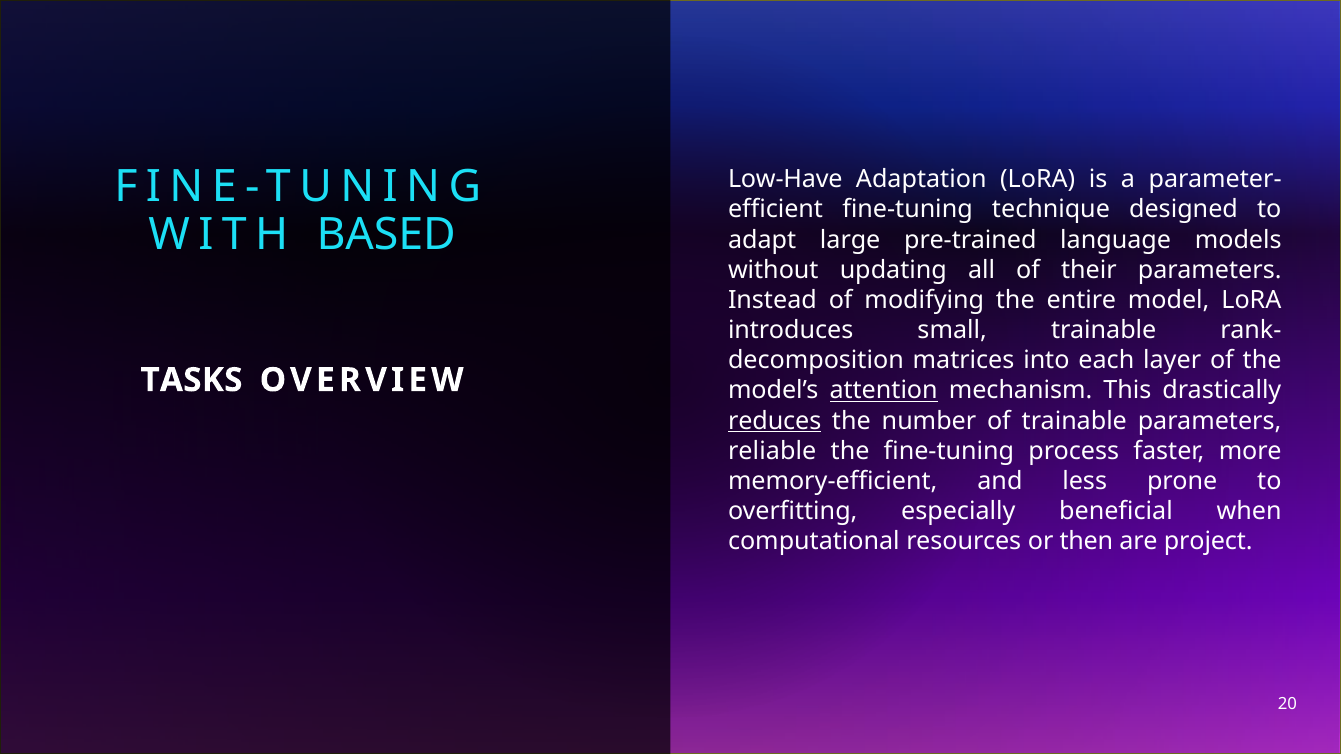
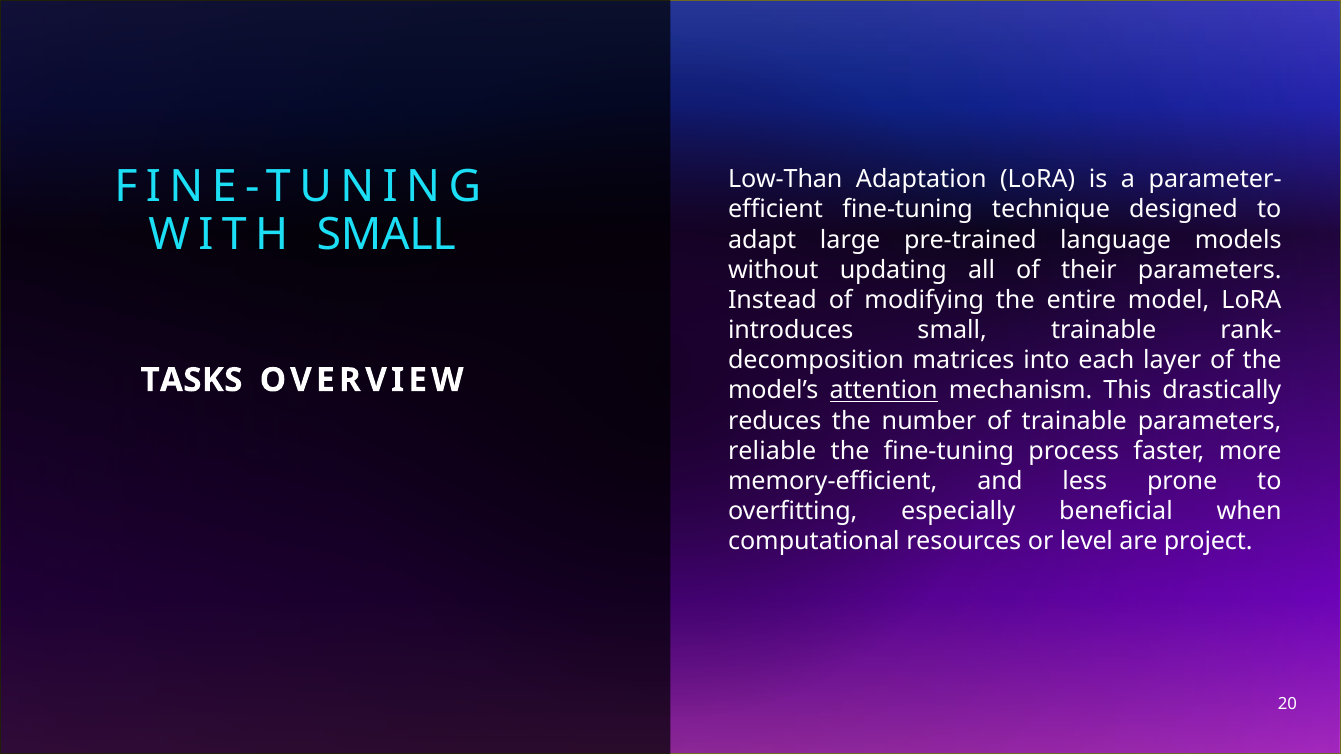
Low-Have: Low-Have -> Low-Than (785, 180)
WITH BASED: BASED -> SMALL (386, 235)
reduces underline: present -> none (775, 421)
then: then -> level (1086, 542)
